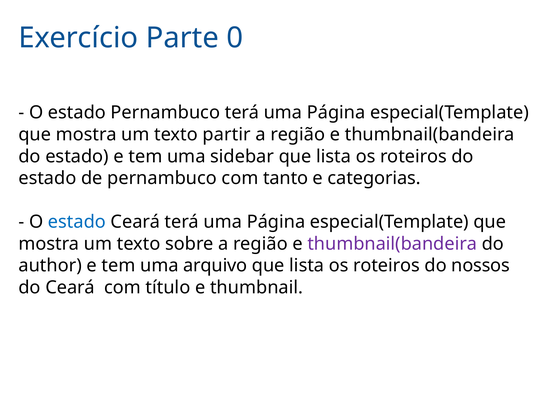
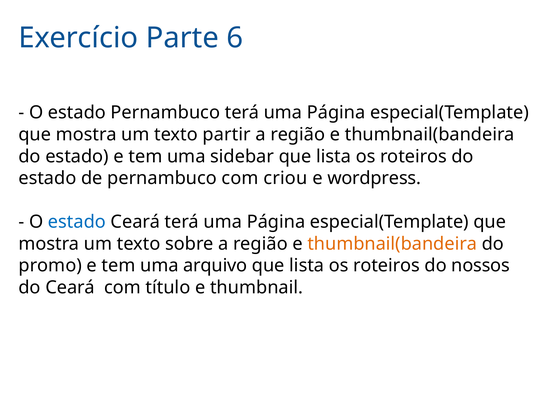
0: 0 -> 6 (235, 38)
tanto: tanto -> criou (285, 178)
categorias: categorias -> wordpress (374, 178)
thumbnail(bandeira colour: purple -> orange (392, 244)
author: author -> promo (50, 266)
